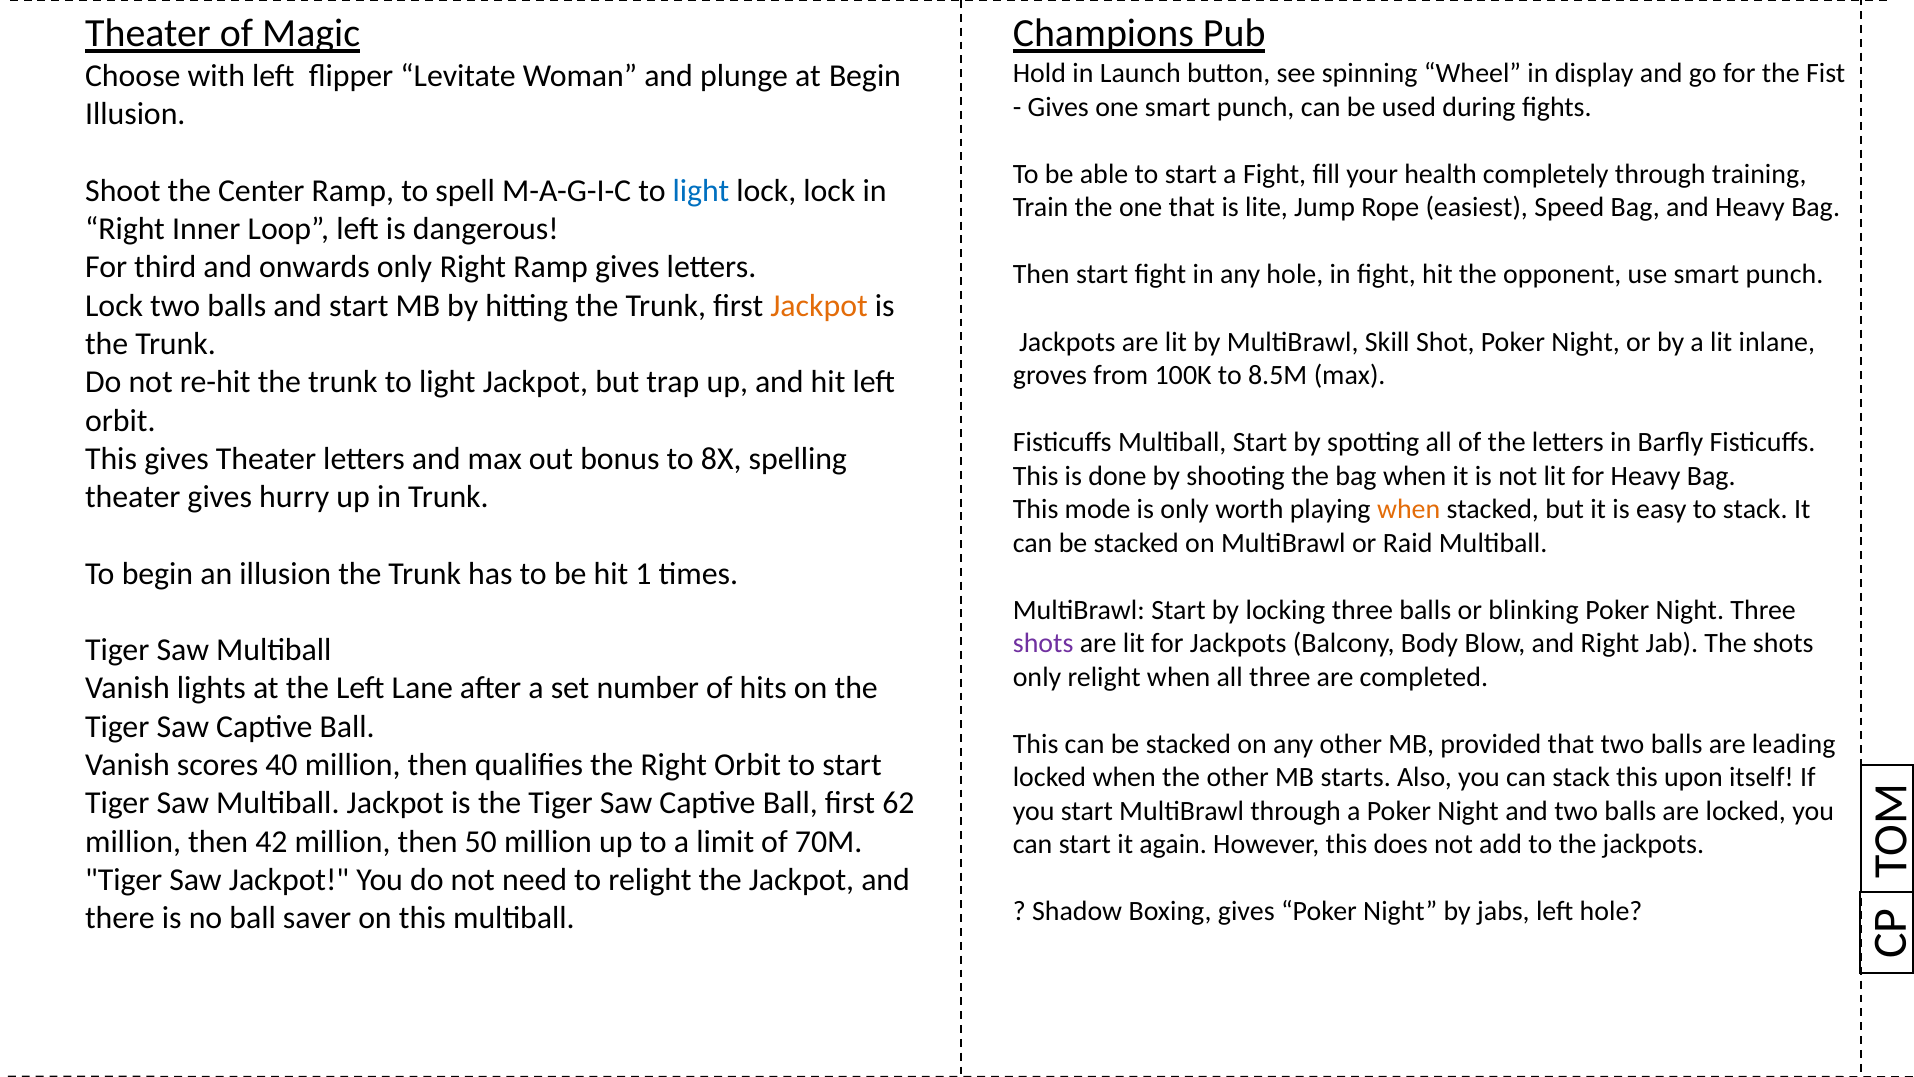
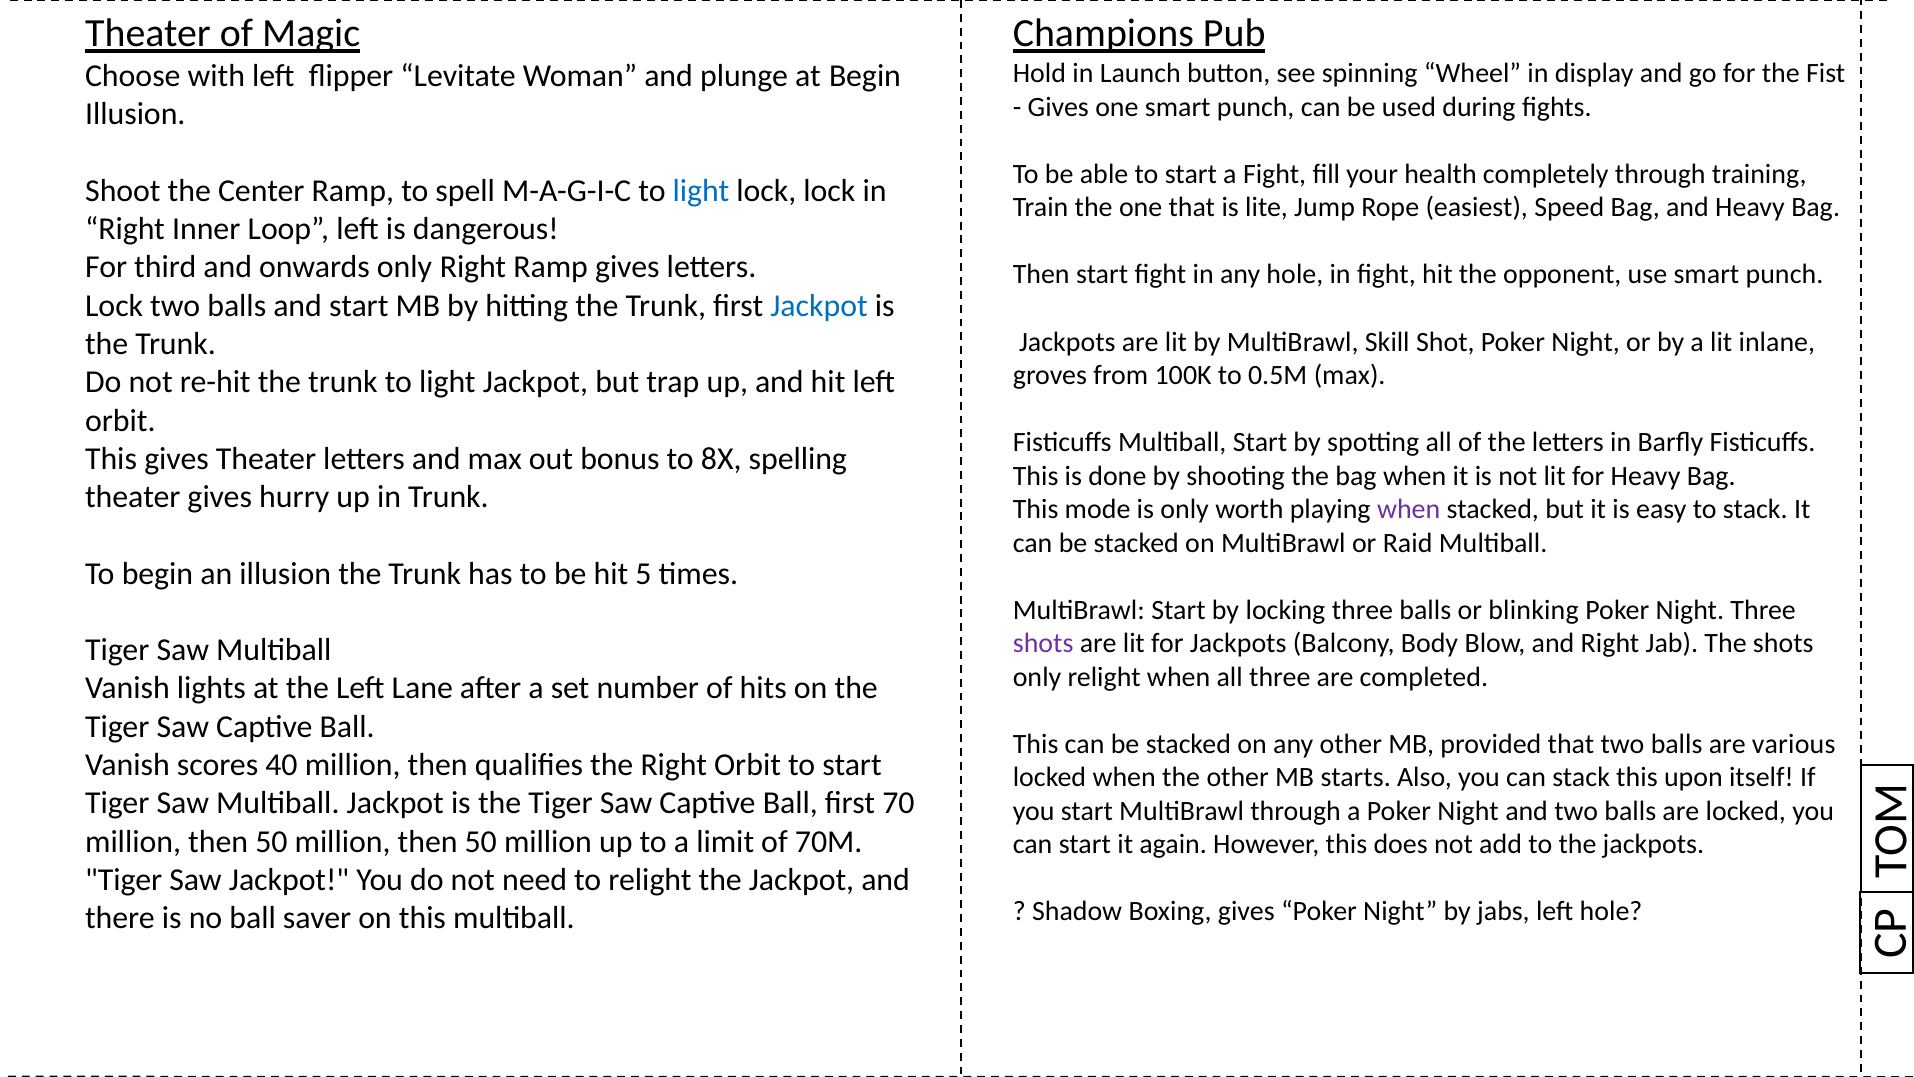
Jackpot colour: orange -> blue (819, 306)
8.5M: 8.5M -> 0.5M (1278, 375)
when colour: orange -> purple (1409, 509)
1: 1 -> 5 (644, 573)
leading: leading -> various (1794, 744)
62: 62 -> 70 (898, 803)
42: 42 -> 50 (271, 841)
